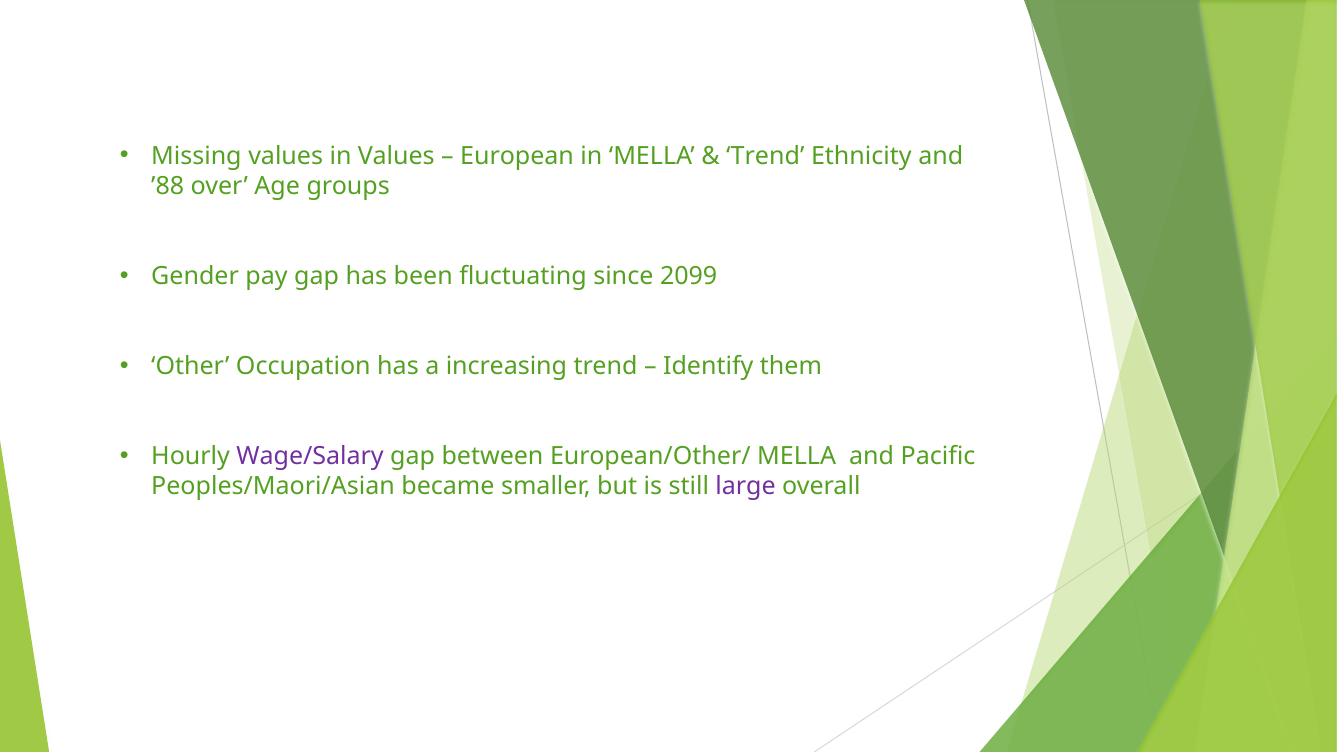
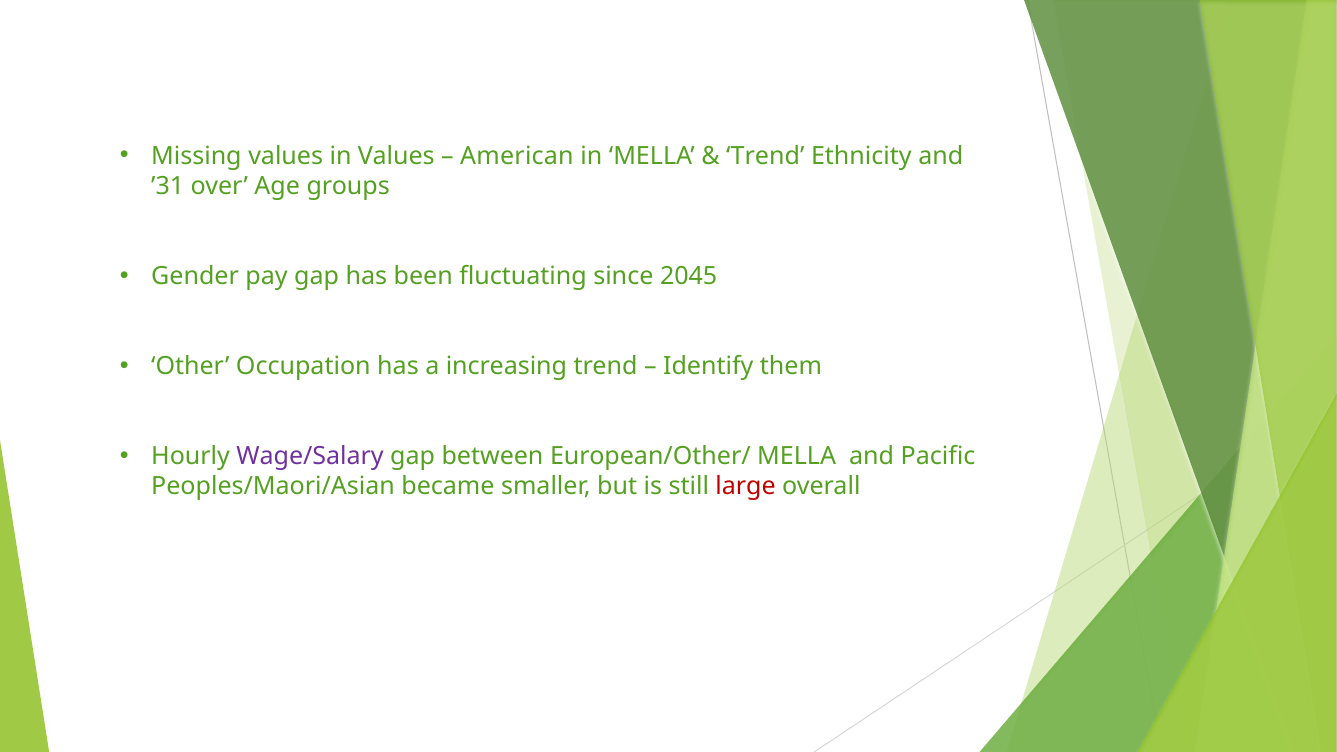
European: European -> American (517, 156)
’88: ’88 -> ’31 (168, 186)
2099: 2099 -> 2045 (689, 276)
large colour: purple -> red (746, 487)
